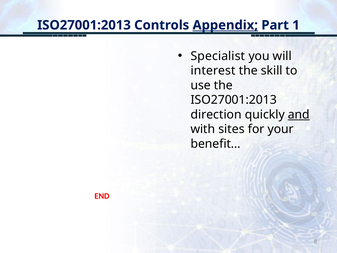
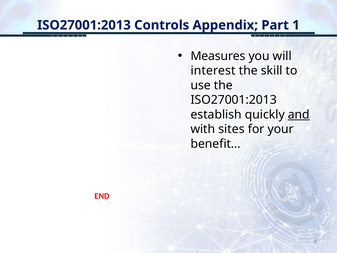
Appendix underline: present -> none (225, 25)
Specialist: Specialist -> Measures (218, 56)
direction: direction -> establish (216, 114)
